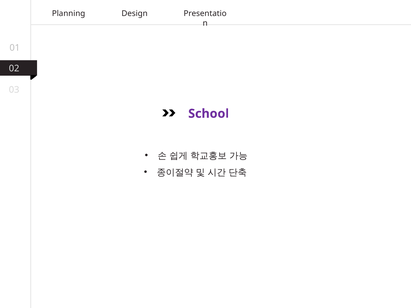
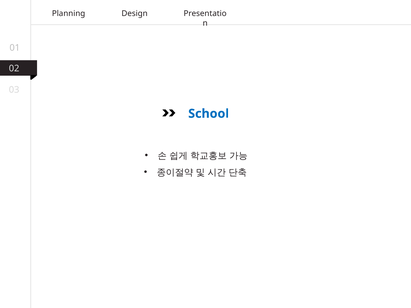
School colour: purple -> blue (209, 114)
